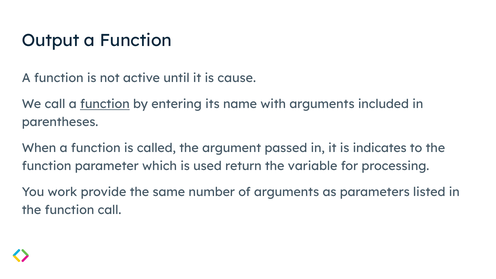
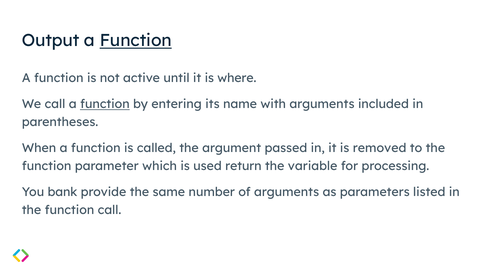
Function underline: none -> present (136, 41)
cause: cause -> where (237, 78)
indicates: indicates -> removed (380, 148)
work: work -> bank (62, 192)
